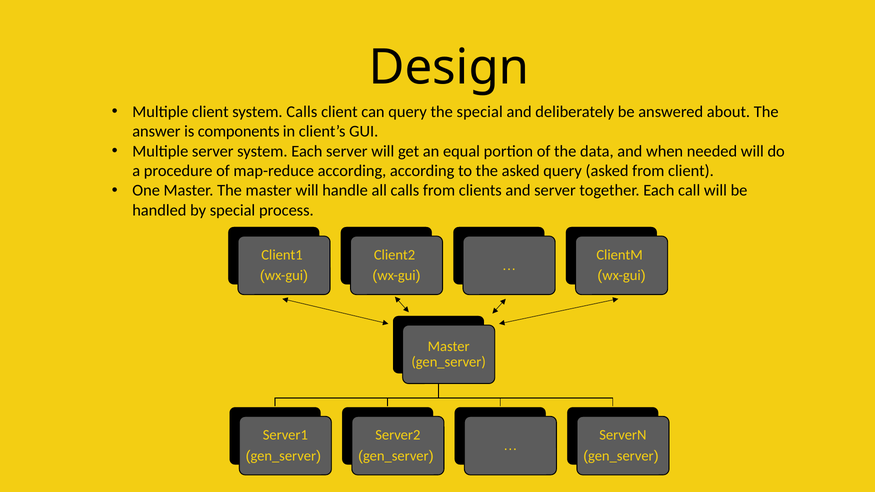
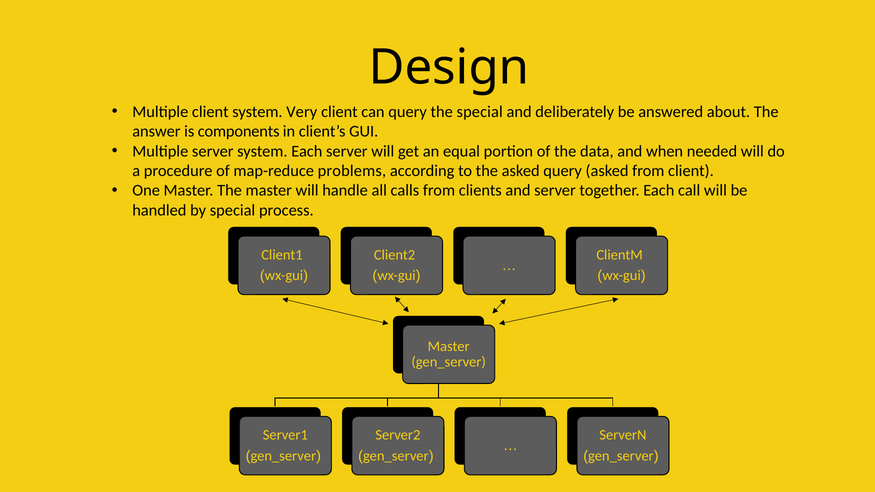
system Calls: Calls -> Very (302, 112)
map-reduce according: according -> problems (352, 171)
